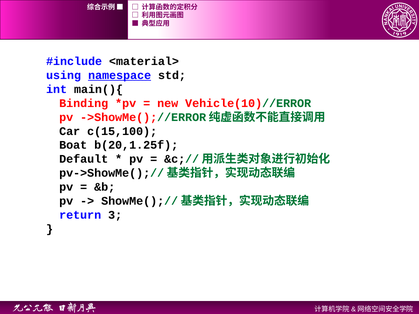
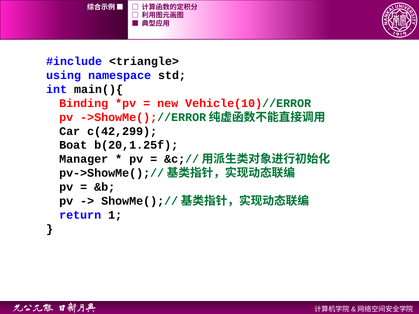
<material>: <material> -> <triangle> (144, 61)
namespace underline: present -> none (120, 75)
c(15,100: c(15,100 -> c(42,299 (122, 131)
Default: Default -> Manager (84, 159)
3: 3 -> 1 (115, 215)
